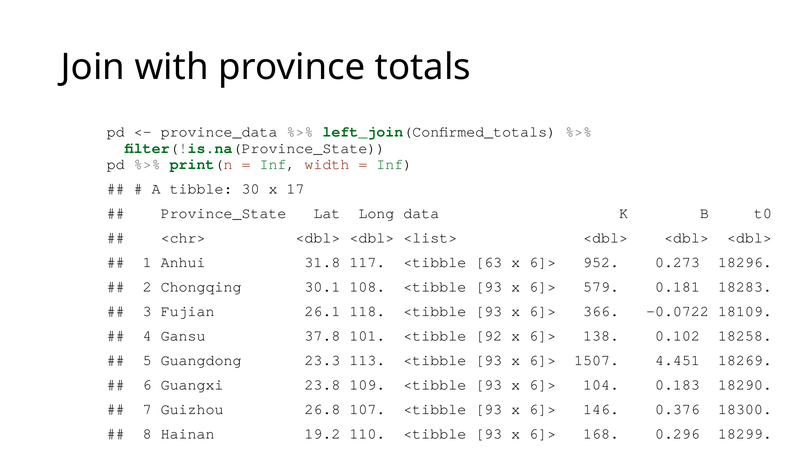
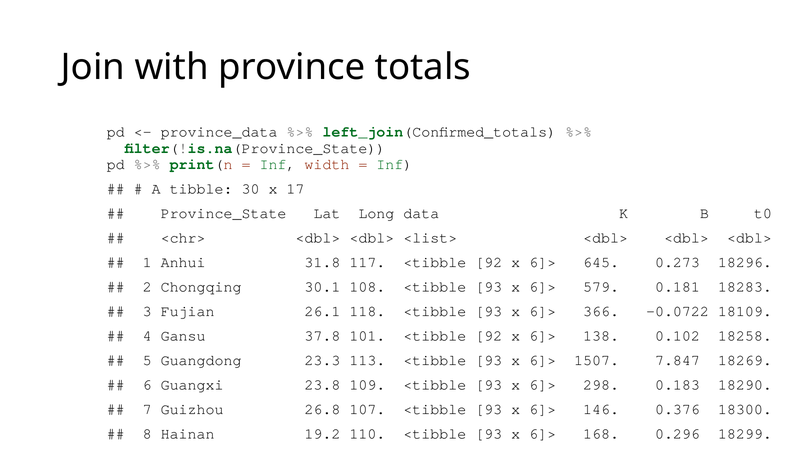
117 <tibble 63: 63 -> 92 (489, 263)
952: 952 -> 645 (601, 263)
4.451: 4.451 -> 7.847 (677, 361)
104: 104 -> 298 (601, 385)
